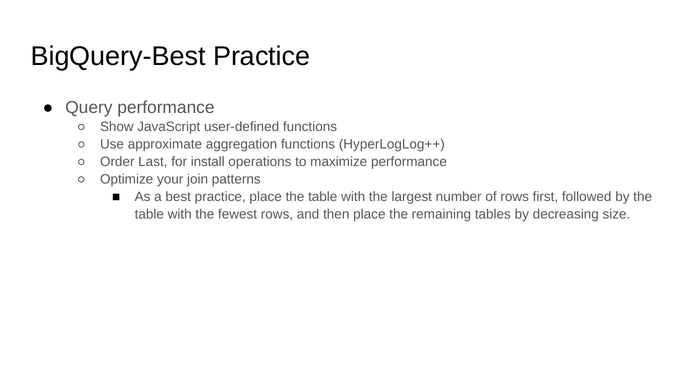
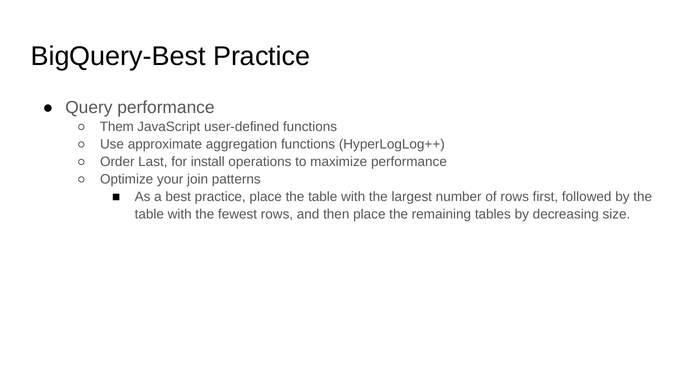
Show: Show -> Them (117, 127)
